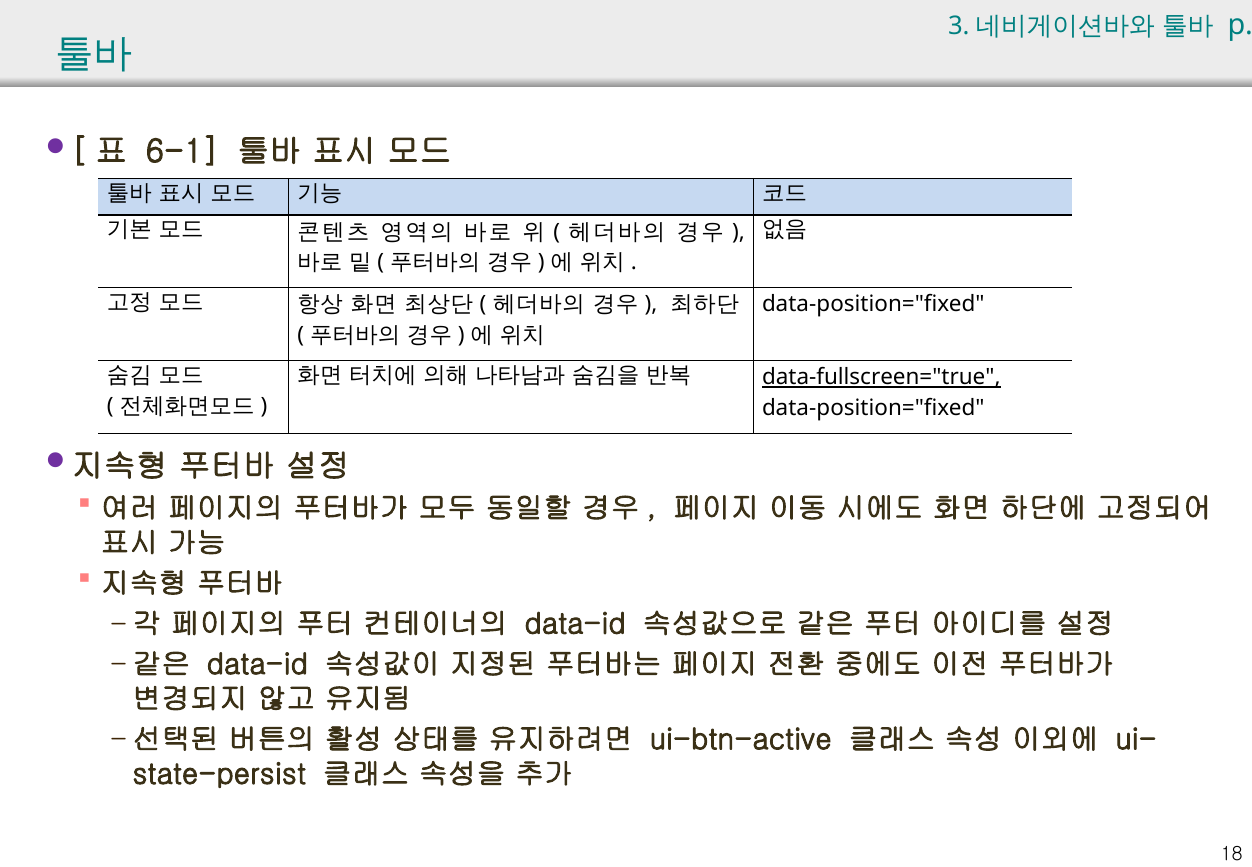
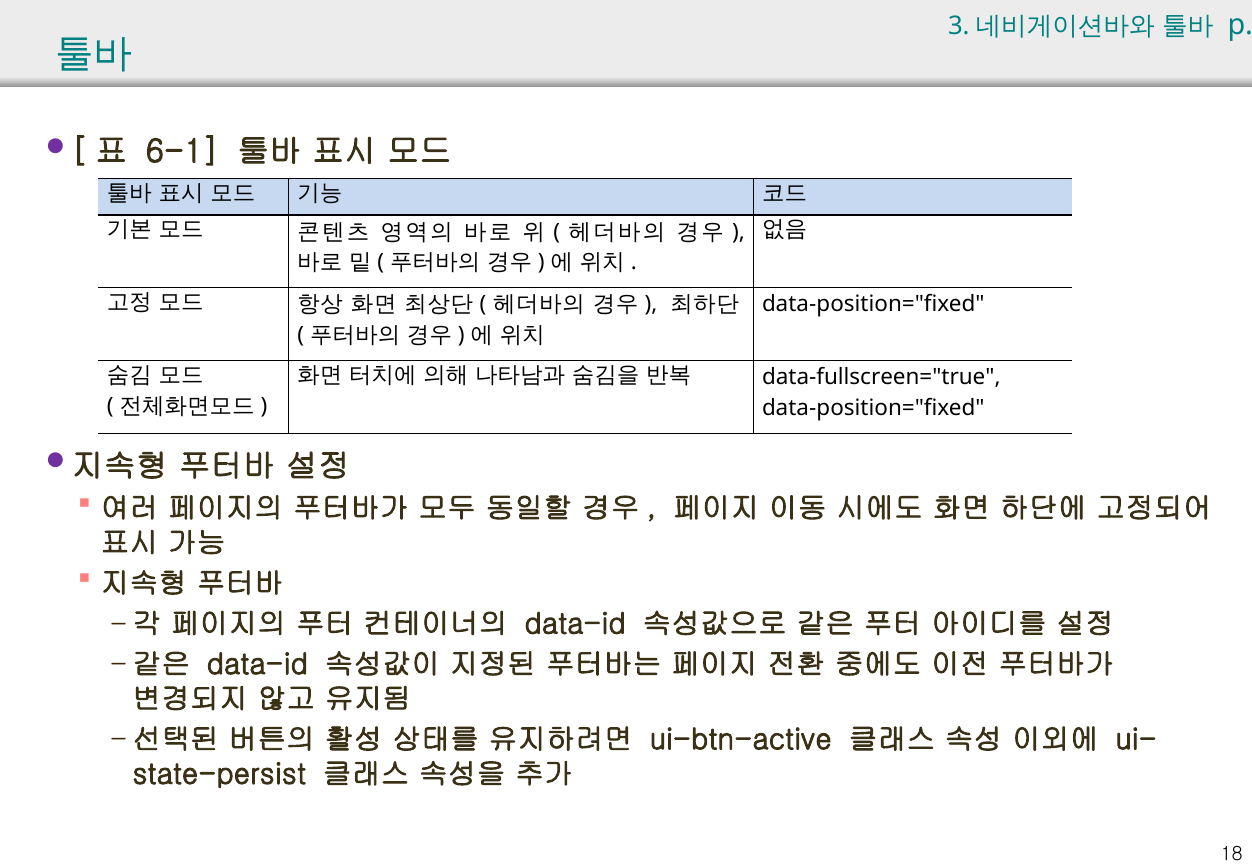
data-fullscreen="true underline: present -> none (881, 377)
